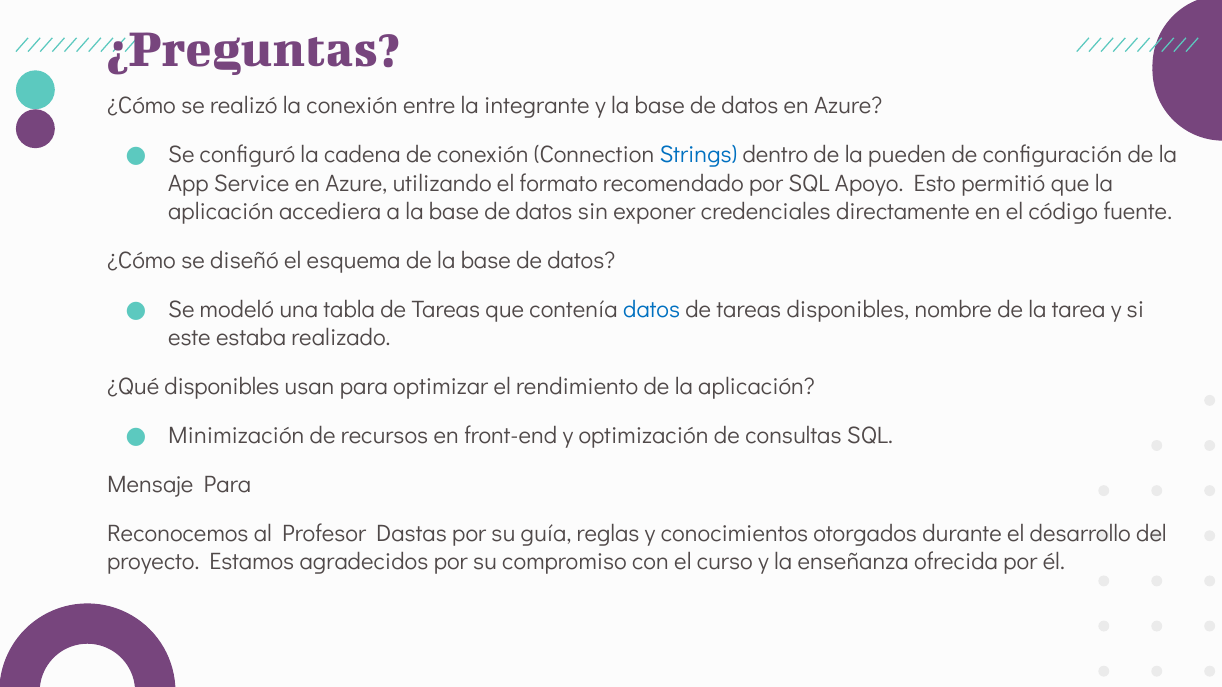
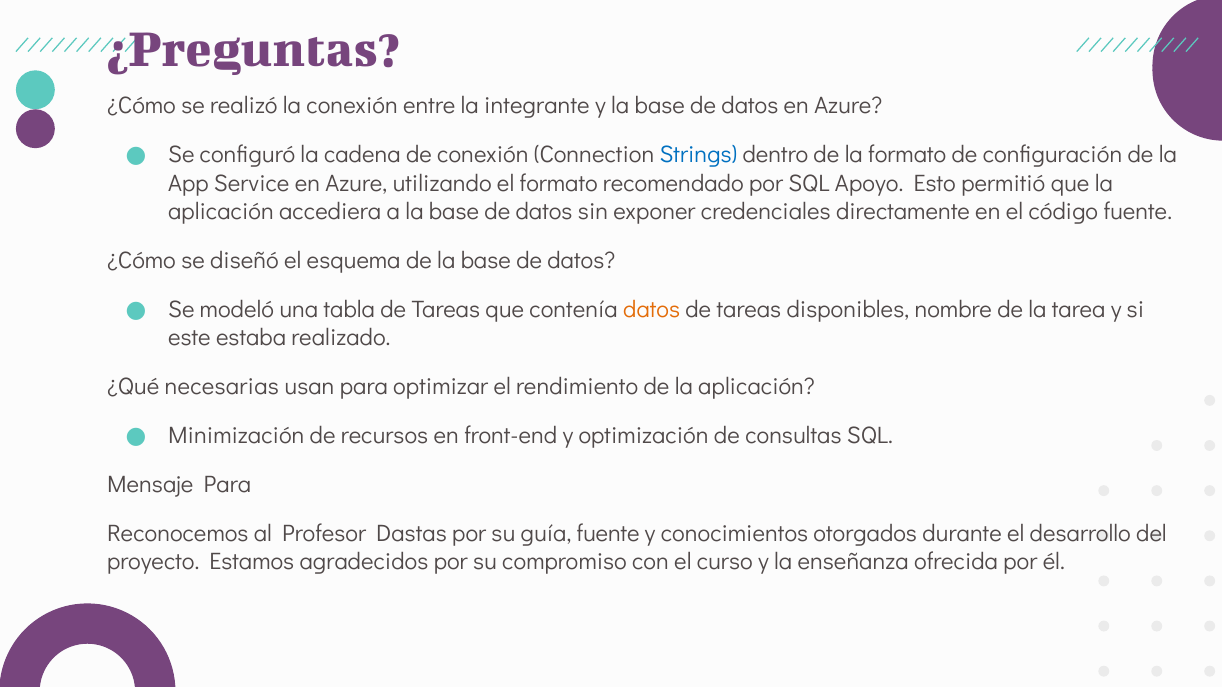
la pueden: pueden -> formato (907, 155)
datos colour: blue -> orange (652, 310)
¿Qué disponibles: disponibles -> necesarias (222, 387)
guía reglas: reglas -> fuente (608, 534)
